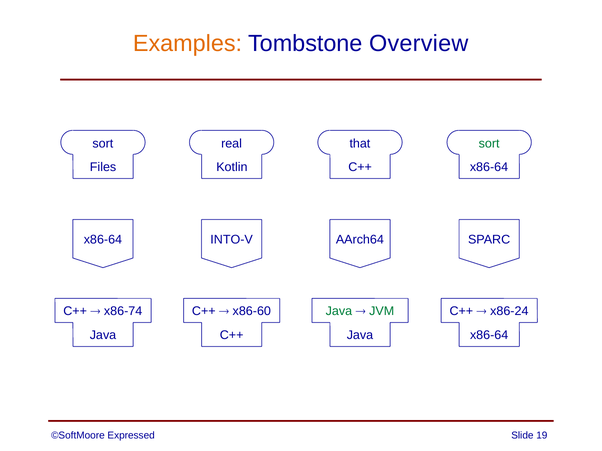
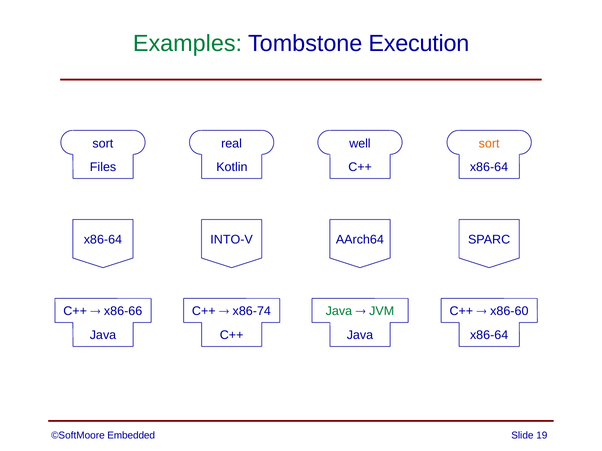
Examples colour: orange -> green (188, 44)
Overview: Overview -> Execution (419, 44)
that: that -> well (360, 144)
sort colour: green -> orange (489, 144)
x86-74: x86-74 -> x86-66 (123, 312)
x86-60: x86-60 -> x86-74 (252, 312)
x86-24: x86-24 -> x86-60 (509, 312)
Expressed: Expressed -> Embedded (131, 436)
